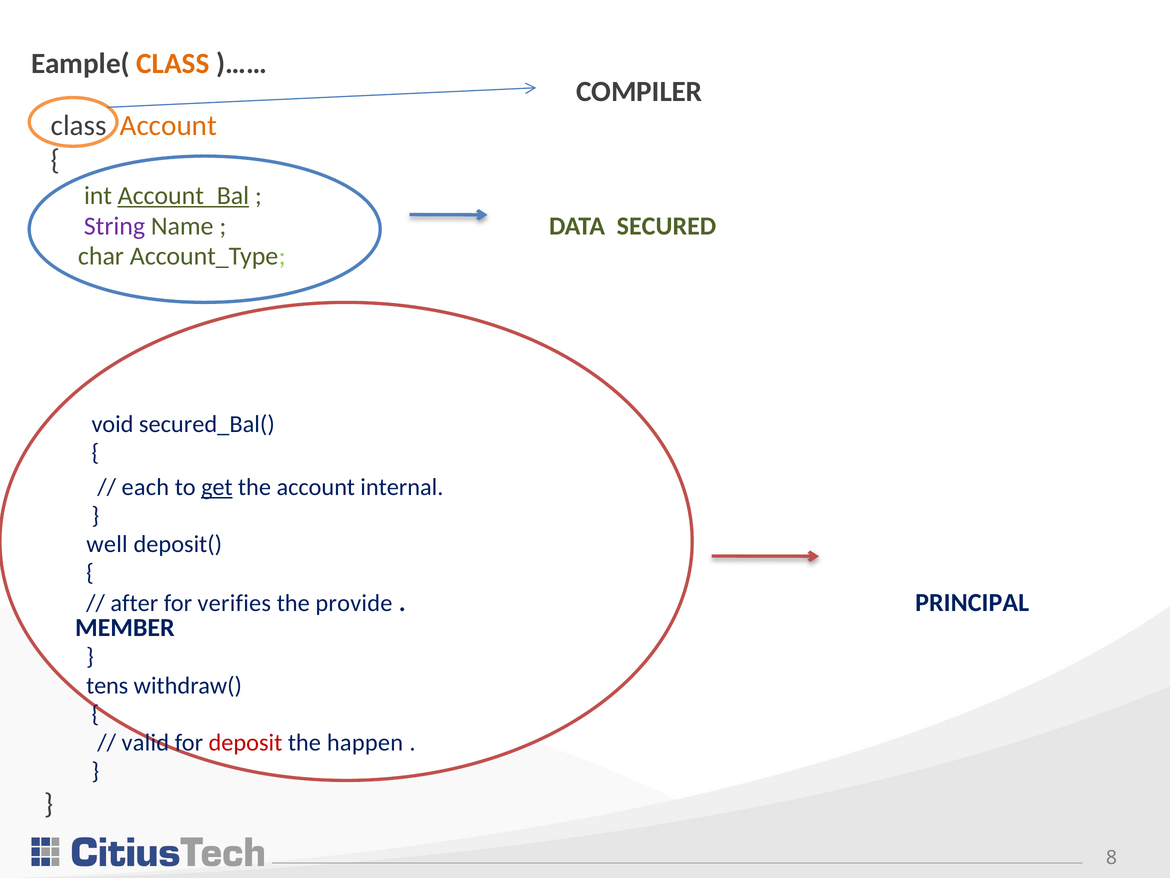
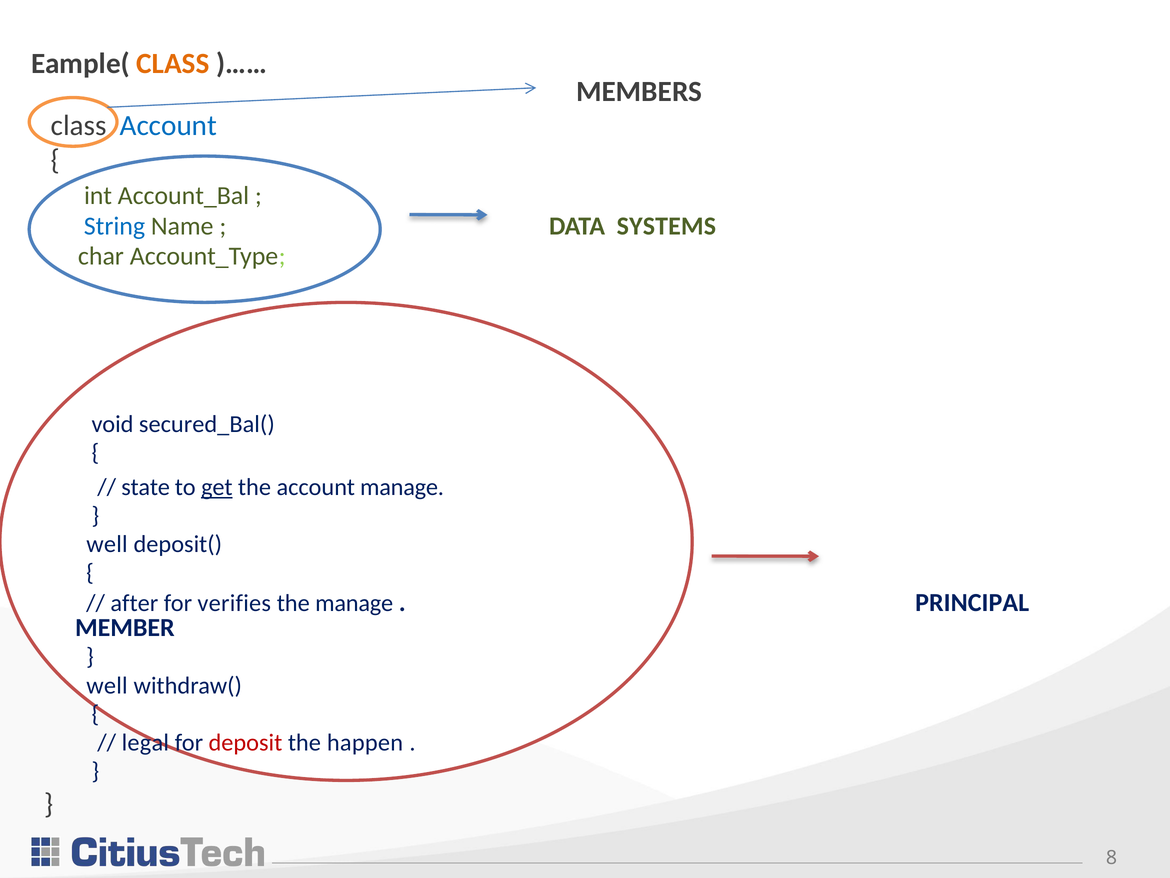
COMPILER: COMPILER -> MEMBERS (639, 91)
Account colour: orange -> blue (168, 126)
Account_Bal underline: present -> none (183, 195)
String colour: purple -> blue (114, 226)
SECURED: SECURED -> SYSTEMS (666, 226)
each: each -> state (146, 487)
account internal: internal -> manage (402, 487)
the provide: provide -> manage (354, 603)
tens: tens -> well (107, 685)
valid: valid -> legal (145, 742)
